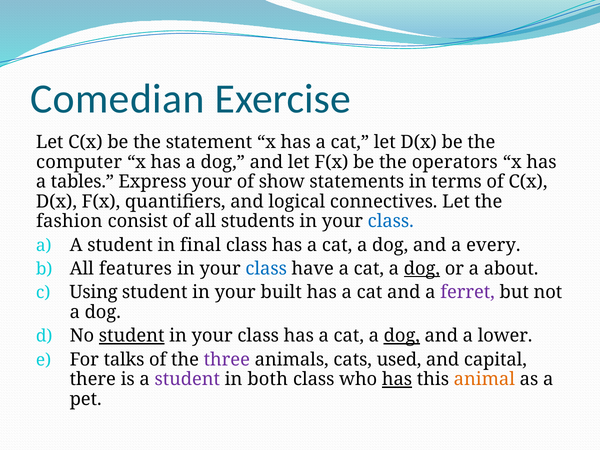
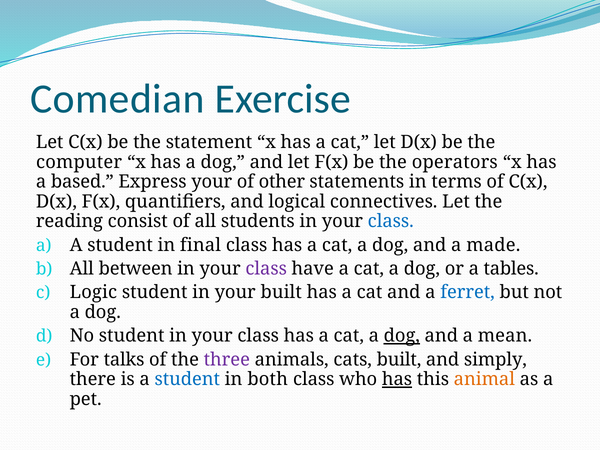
tables: tables -> based (82, 182)
show: show -> other (282, 182)
fashion: fashion -> reading (69, 221)
every: every -> made (493, 245)
features: features -> between (136, 269)
class colour: blue -> purple (266, 269)
dog underline: present -> none (422, 269)
about: about -> tables (511, 269)
Using: Using -> Logic (93, 292)
ferret colour: purple -> blue (468, 292)
student underline: present -> none (132, 336)
lower: lower -> mean (505, 336)
cats used: used -> built (399, 360)
capital: capital -> simply (495, 360)
student colour: purple -> blue (187, 379)
